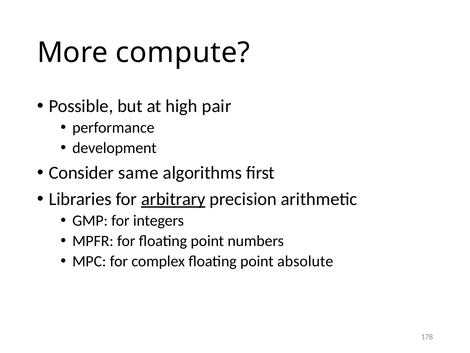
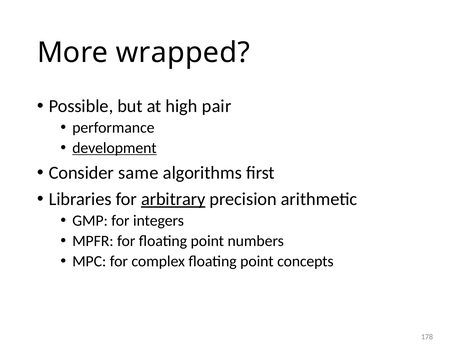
compute: compute -> wrapped (183, 53)
development underline: none -> present (114, 148)
absolute: absolute -> concepts (305, 261)
